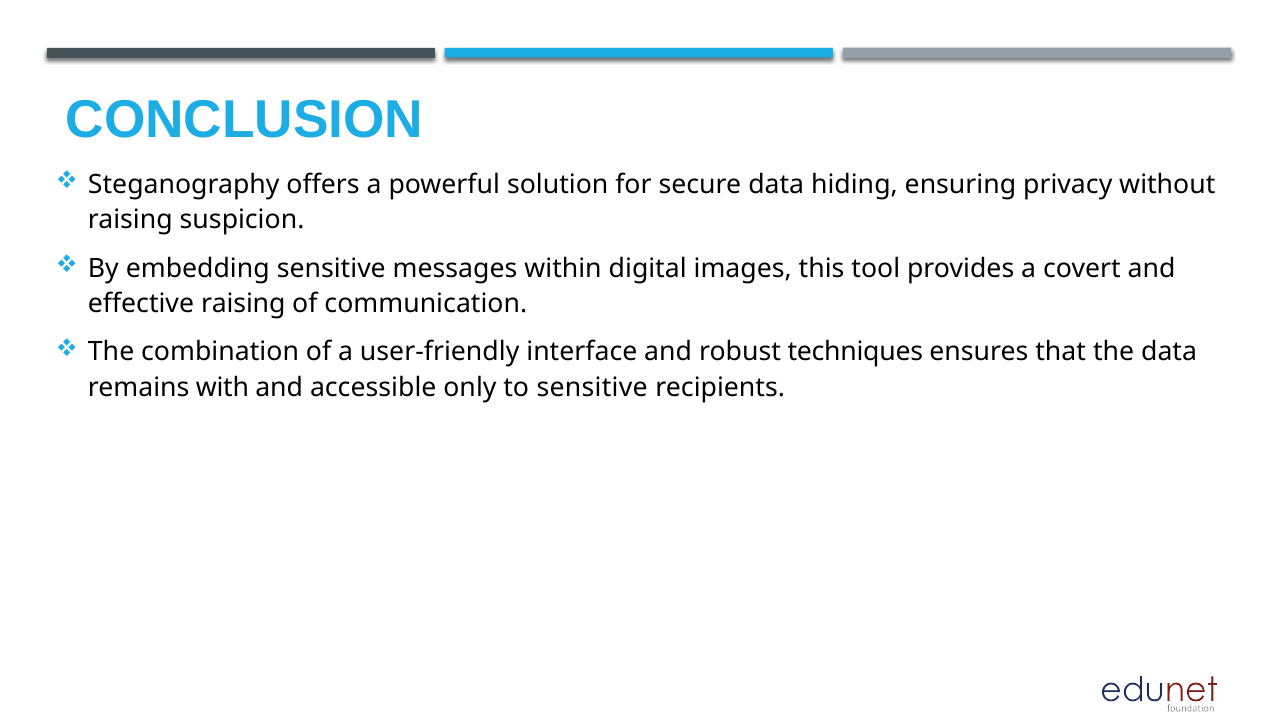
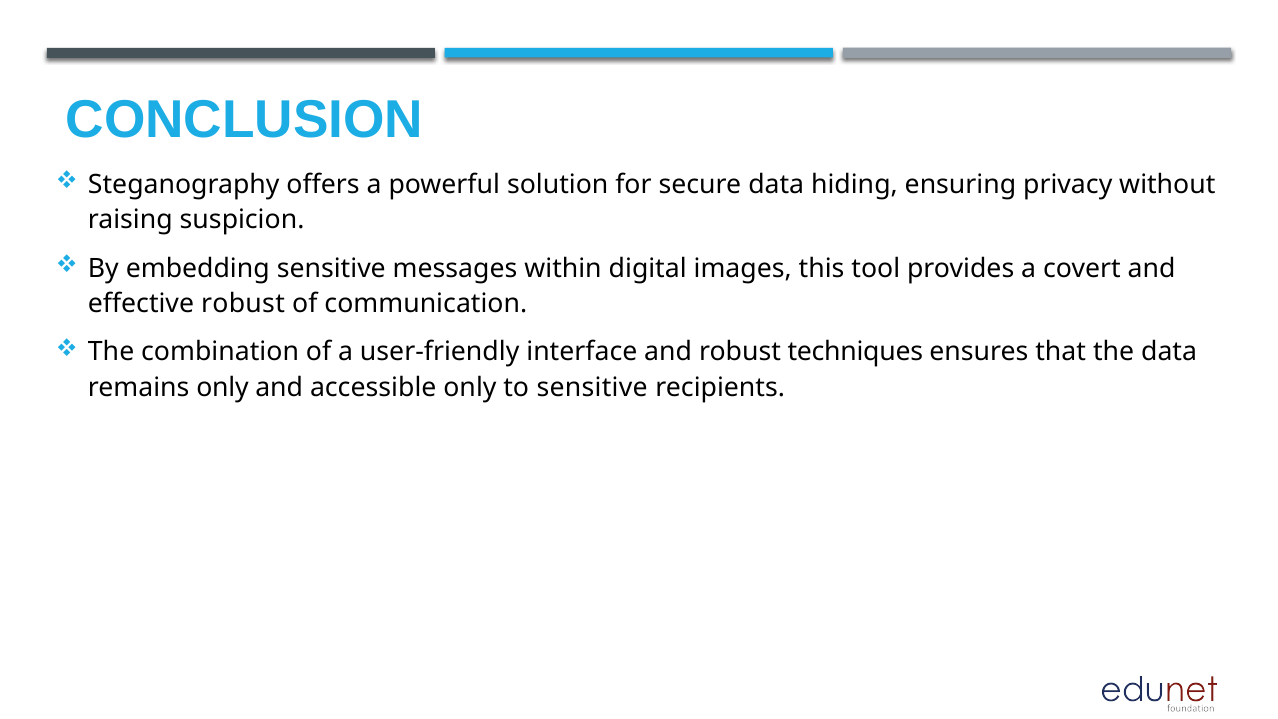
effective raising: raising -> robust (243, 304)
remains with: with -> only (222, 387)
